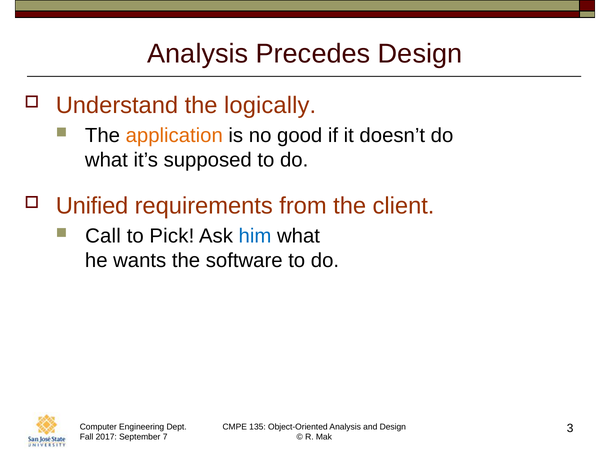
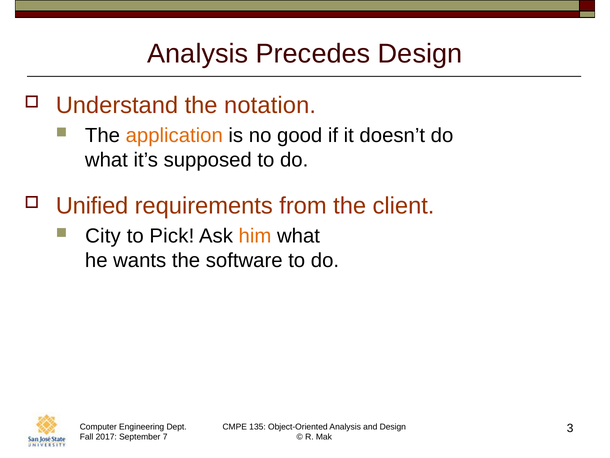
logically: logically -> notation (270, 105)
Call: Call -> City (103, 236)
him colour: blue -> orange (255, 236)
